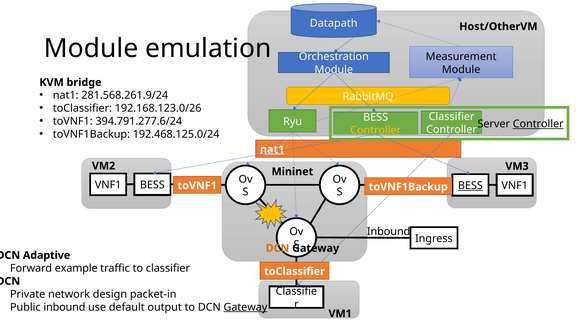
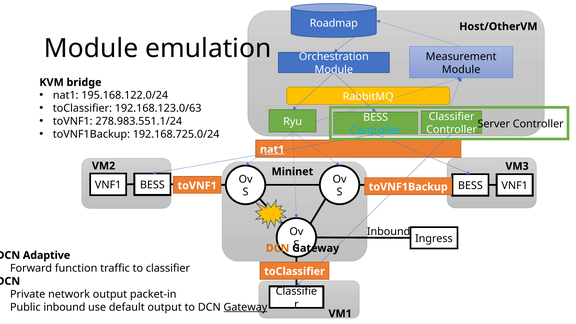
Datapath: Datapath -> Roadmap (334, 23)
281.568.261.9/24: 281.568.261.9/24 -> 195.168.122.0/24 (125, 95)
192.168.123.0/26: 192.168.123.0/26 -> 192.168.123.0/63 (158, 108)
394.791.277.6/24: 394.791.277.6/24 -> 278.983.551.1/24 (139, 121)
Controller underline: present -> none (538, 124)
Controller colour: yellow -> light blue (376, 130)
192.468.125.0/24: 192.468.125.0/24 -> 192.168.725.0/24 (176, 134)
BESS underline: present -> none (470, 186)
example: example -> function (76, 268)
network design: design -> output (110, 294)
